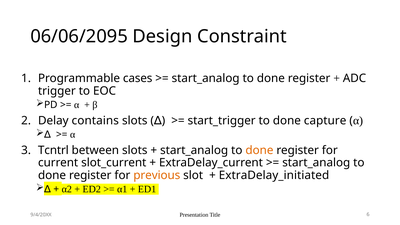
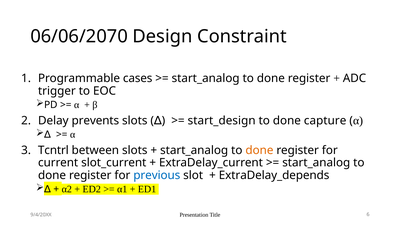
06/06/2095: 06/06/2095 -> 06/06/2070 (79, 37)
contains: contains -> prevents (95, 121)
start_trigger: start_trigger -> start_design (222, 121)
previous colour: orange -> blue (157, 175)
ExtraDelay_initiated: ExtraDelay_initiated -> ExtraDelay_depends (274, 175)
